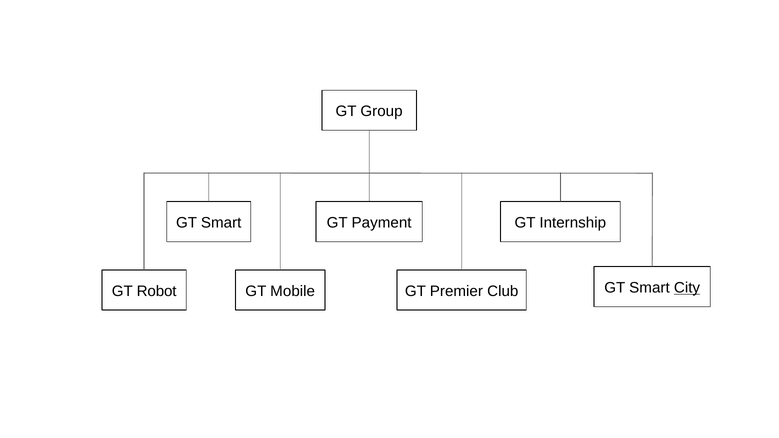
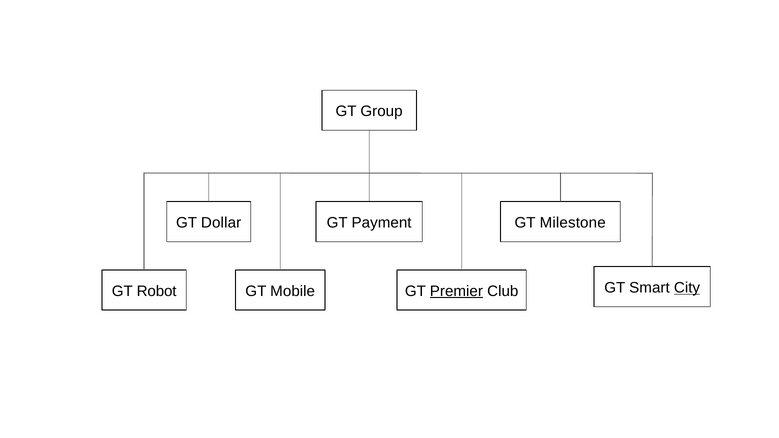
Smart: Smart -> Dollar (221, 223)
Internship: Internship -> Milestone (573, 223)
Premier underline: none -> present (456, 291)
